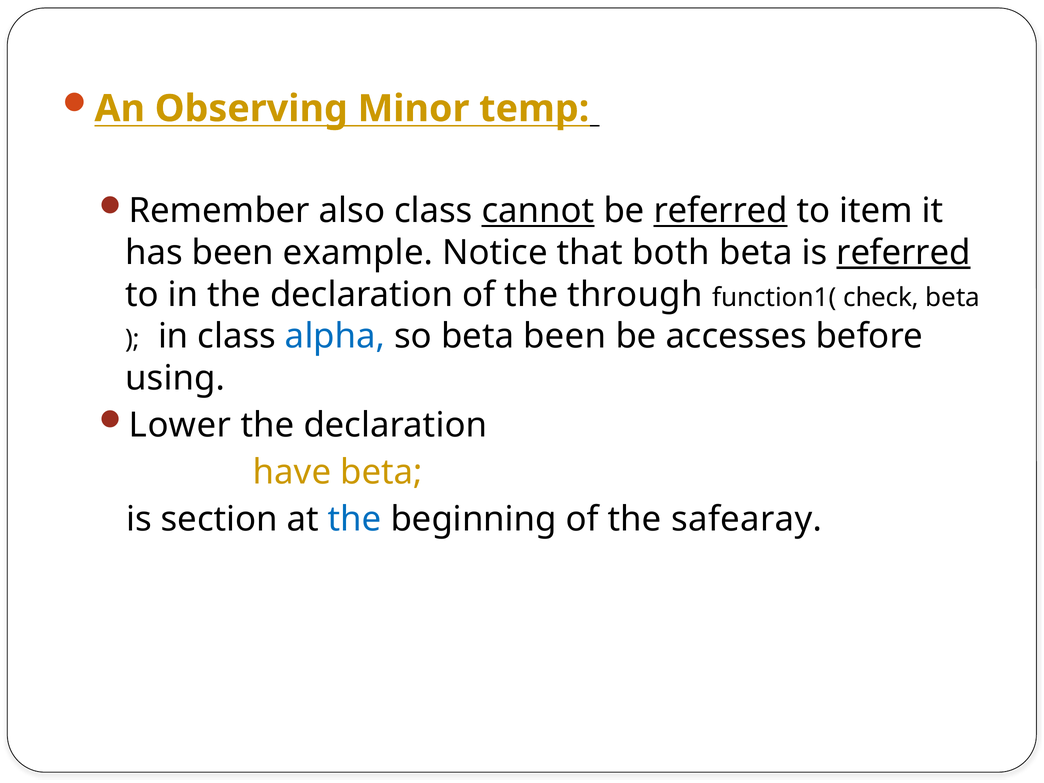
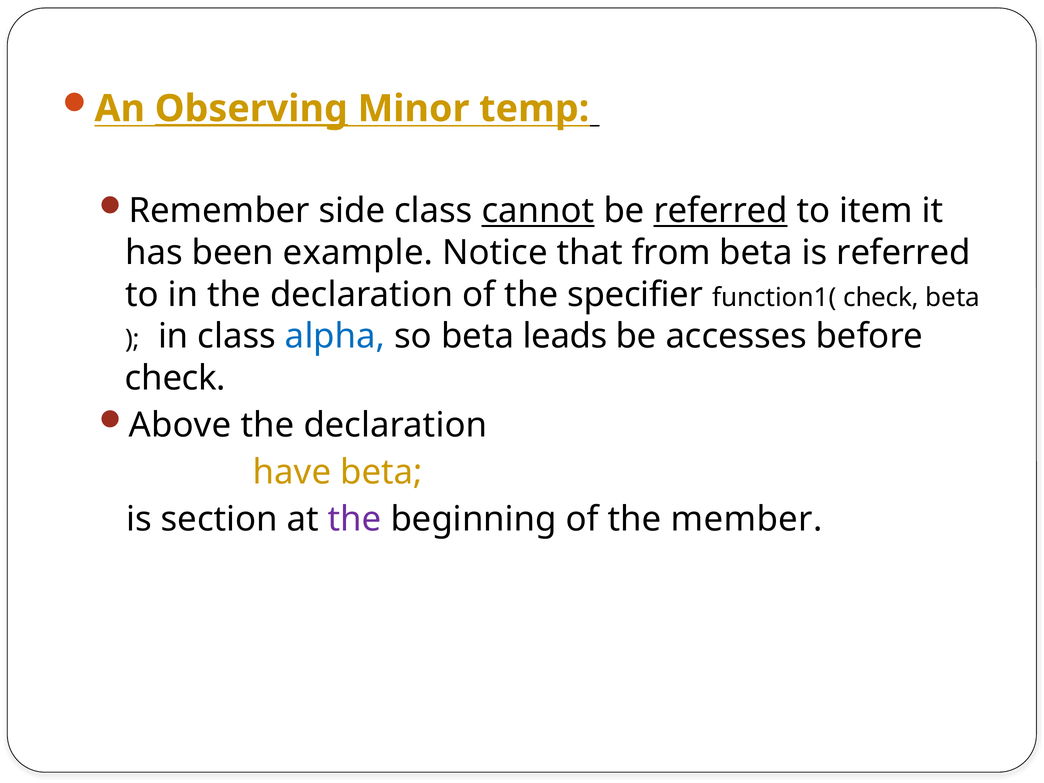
Observing underline: none -> present (251, 109)
also: also -> side (352, 211)
both: both -> from (671, 253)
referred underline: present -> none (903, 253)
through: through -> specifier (635, 295)
beta been: been -> leads (565, 336)
using: using -> check (175, 378)
Lower: Lower -> Above (180, 425)
the colour: blue -> purple (355, 519)
safearay: safearay -> member (747, 519)
